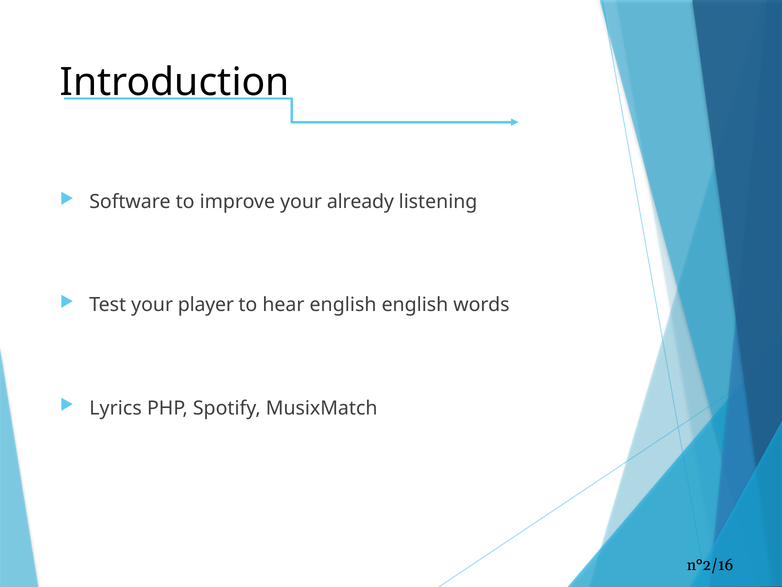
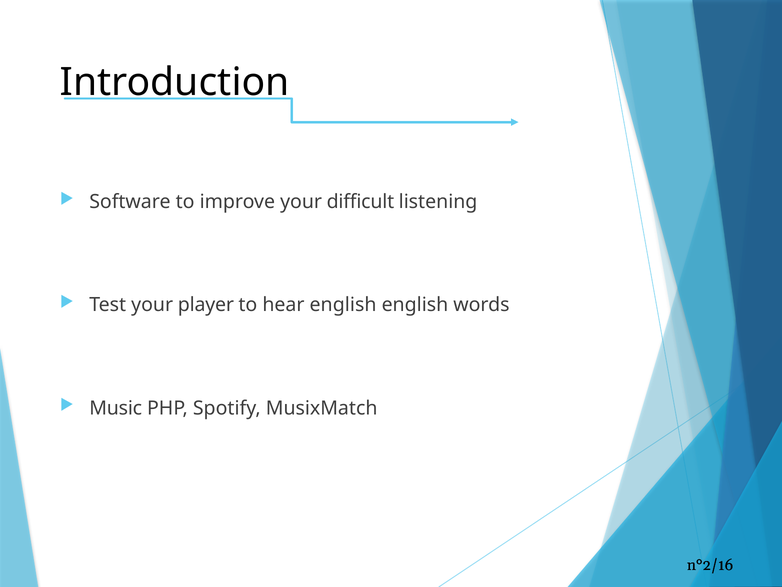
already: already -> difficult (360, 202)
Lyrics: Lyrics -> Music (116, 408)
